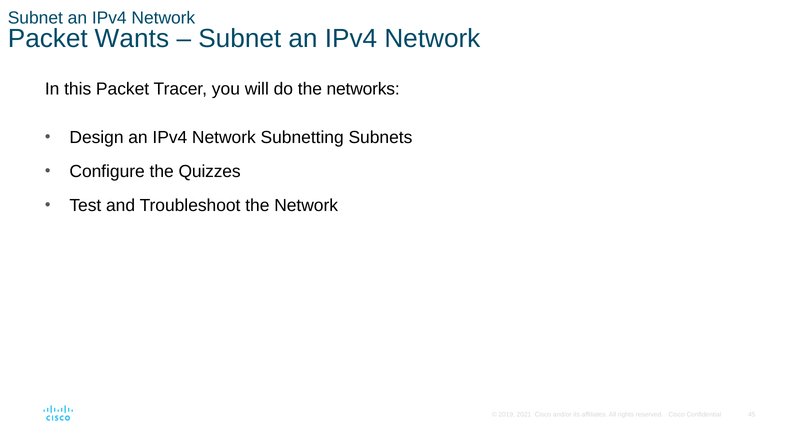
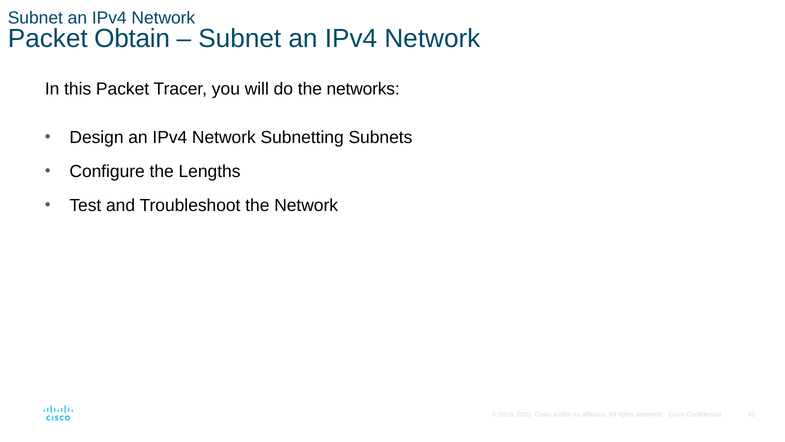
Wants: Wants -> Obtain (132, 39)
Quizzes: Quizzes -> Lengths (210, 171)
